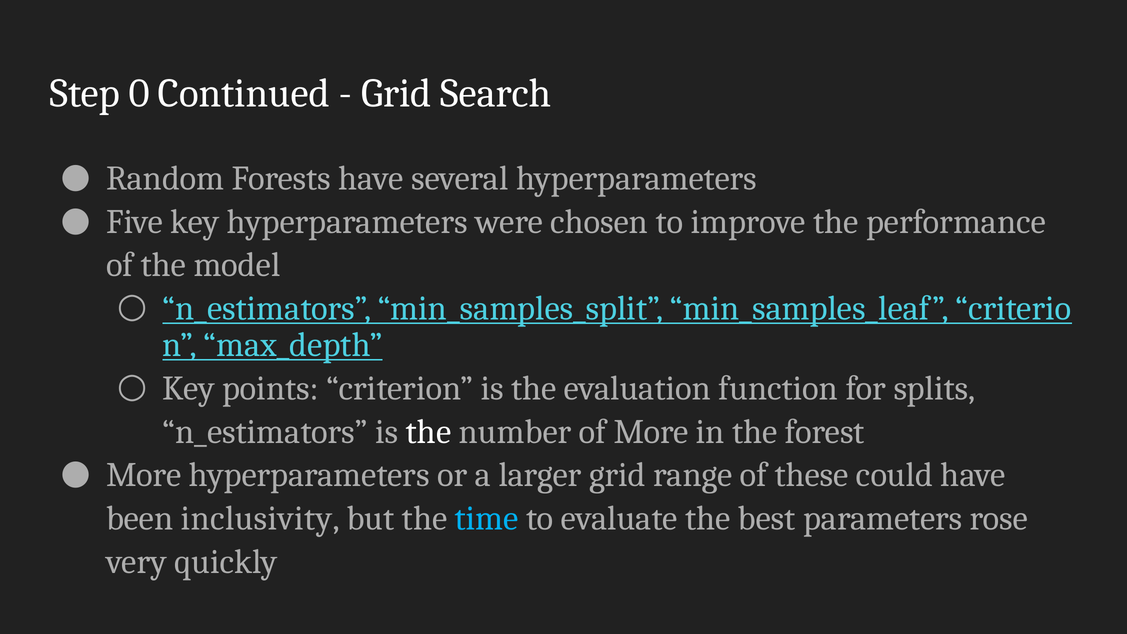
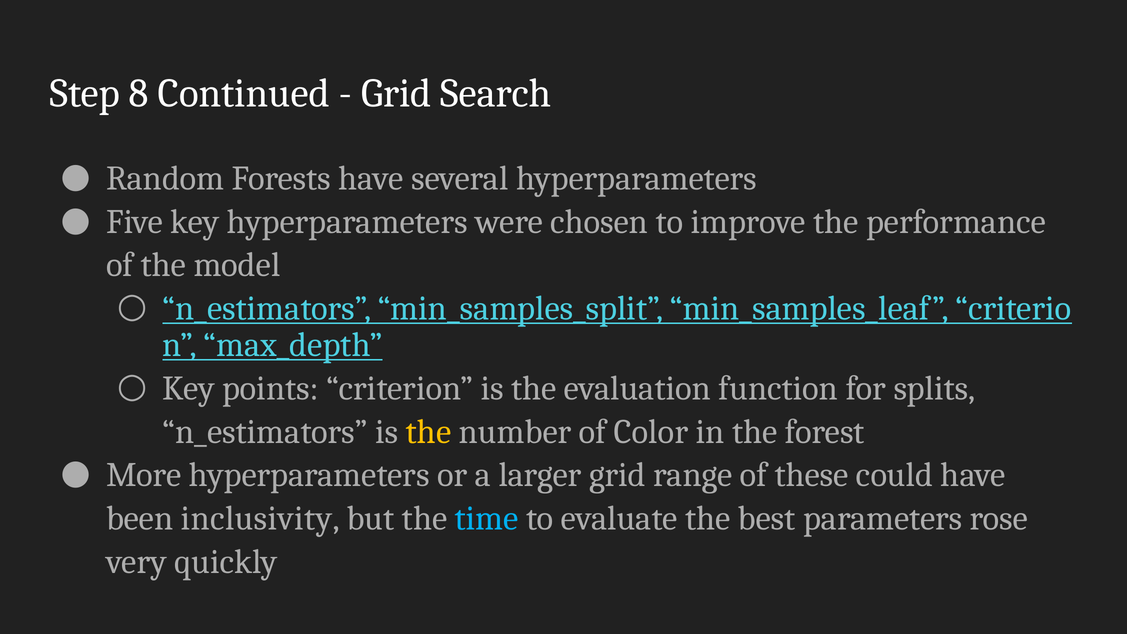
0: 0 -> 8 (139, 93)
the colour: white -> yellow (429, 432)
of More: More -> Color (651, 432)
